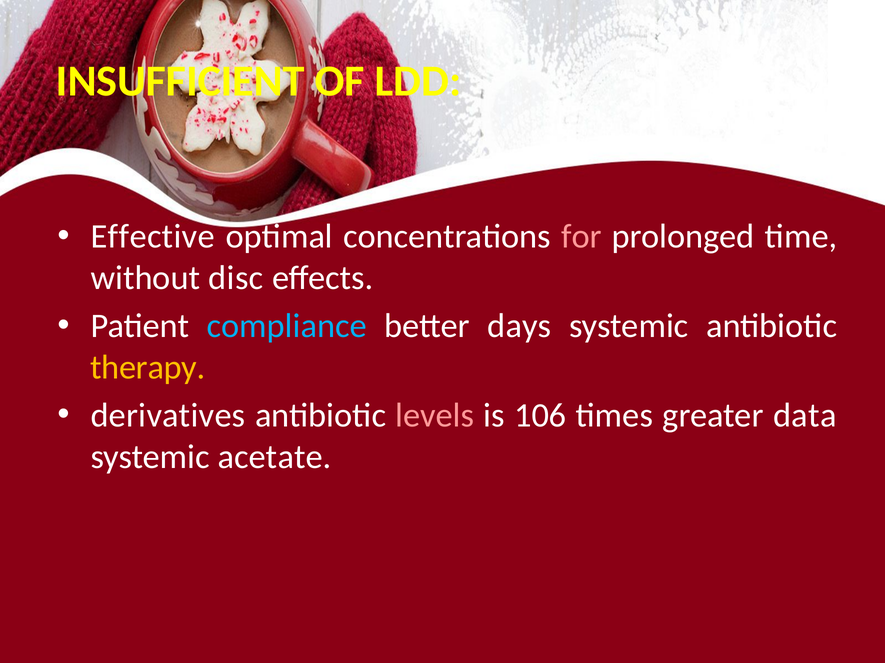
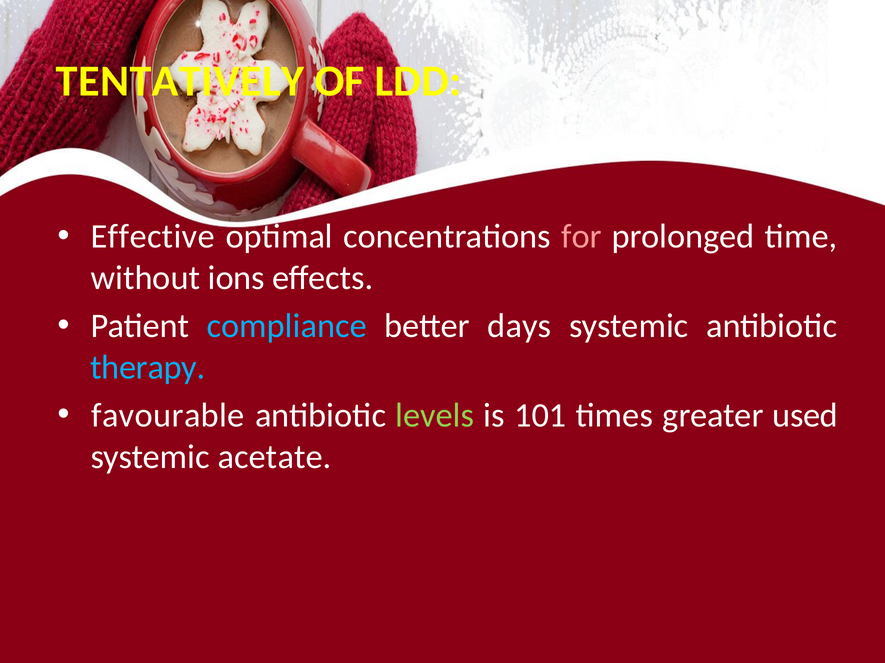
INSUFFICIENT: INSUFFICIENT -> TENTATIVELY (180, 81)
disc: disc -> ions (236, 278)
therapy colour: yellow -> light blue (148, 368)
derivatives: derivatives -> favourable (168, 416)
levels colour: pink -> light green (435, 416)
106: 106 -> 101 (540, 416)
data: data -> used (805, 416)
